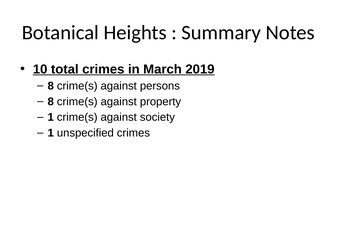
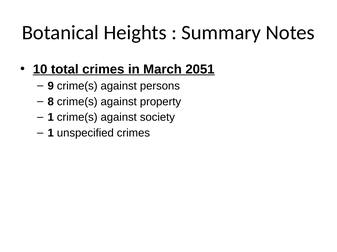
2019: 2019 -> 2051 (200, 69)
8: 8 -> 9 (51, 86)
